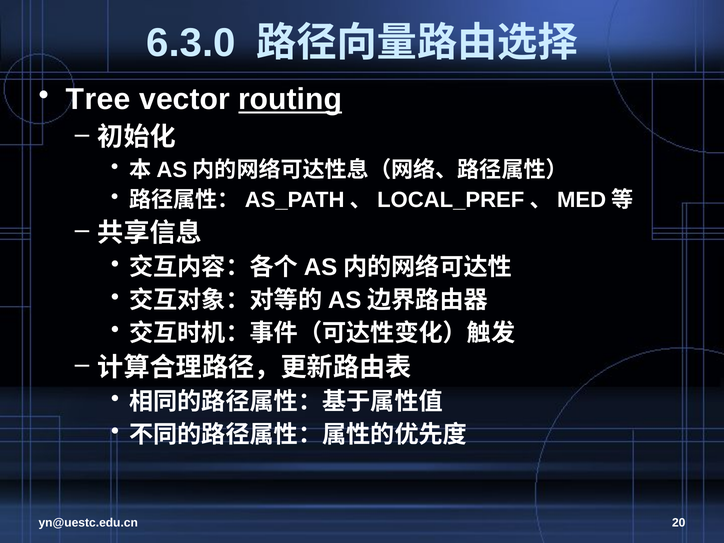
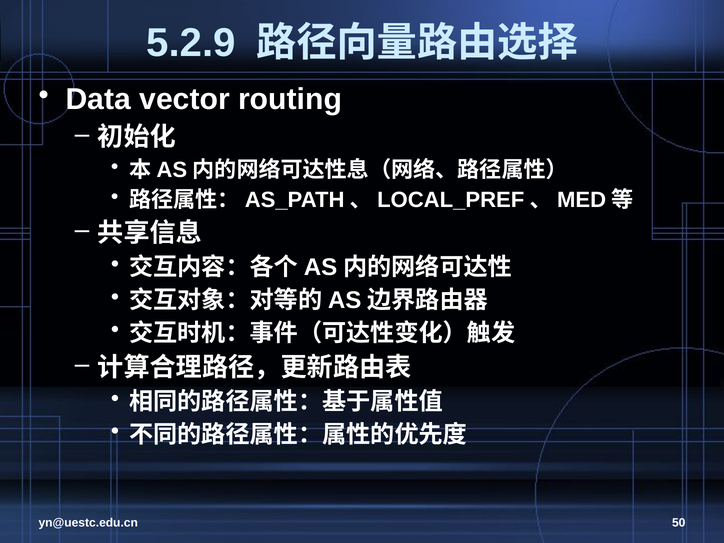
6.3.0: 6.3.0 -> 5.2.9 (191, 43)
Tree: Tree -> Data (98, 99)
routing underline: present -> none (290, 99)
20: 20 -> 50 (679, 523)
